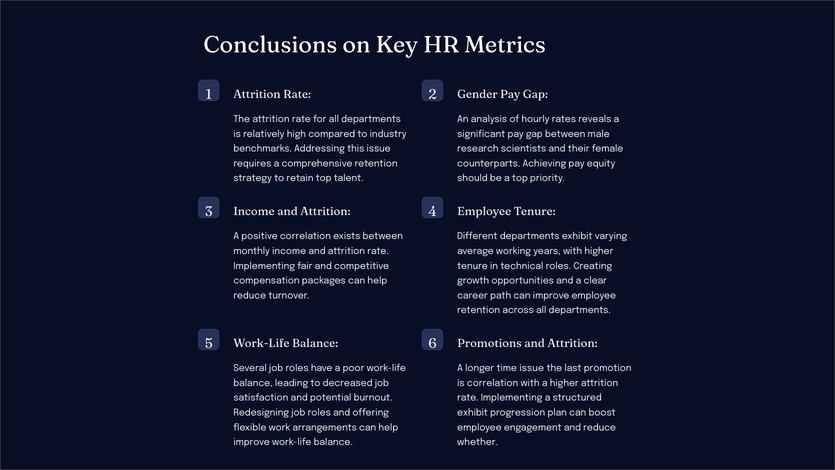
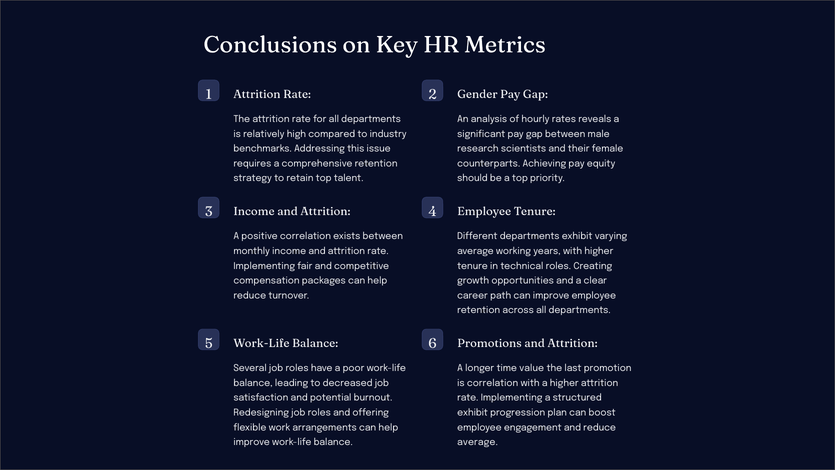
time issue: issue -> value (532, 368)
whether: whether -> average (478, 442)
